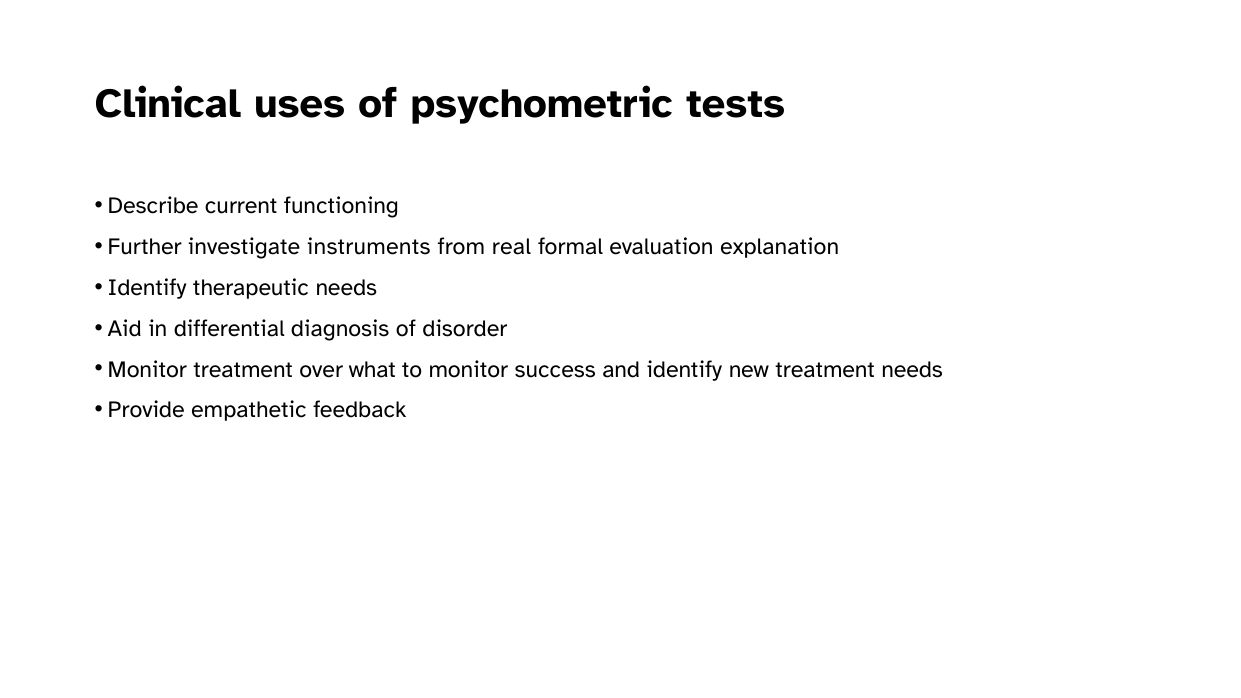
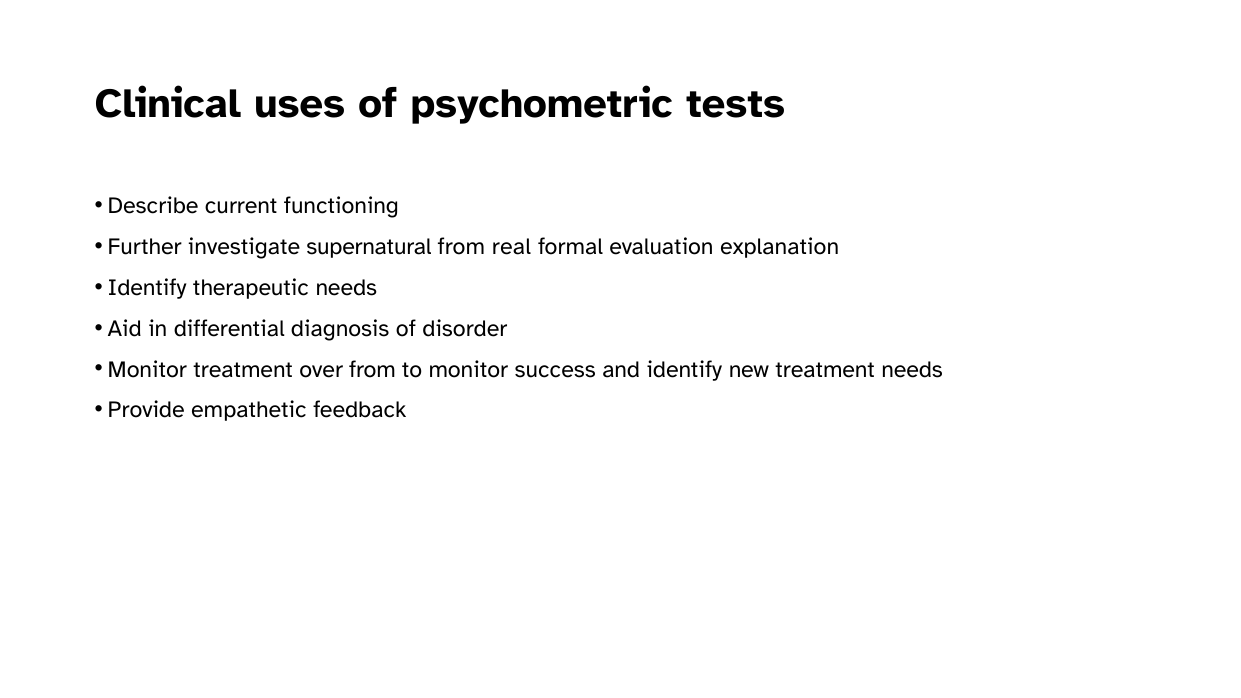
instruments: instruments -> supernatural (369, 247)
over what: what -> from (372, 369)
